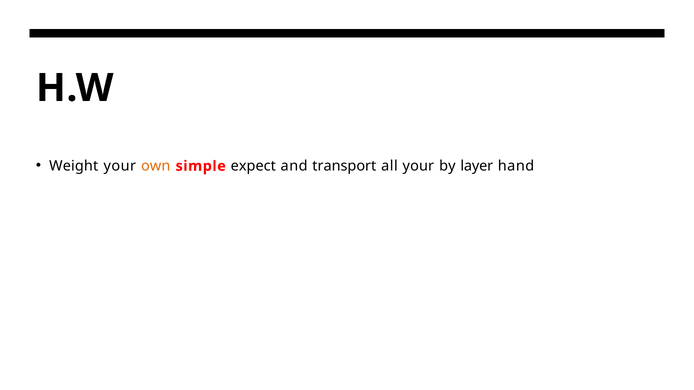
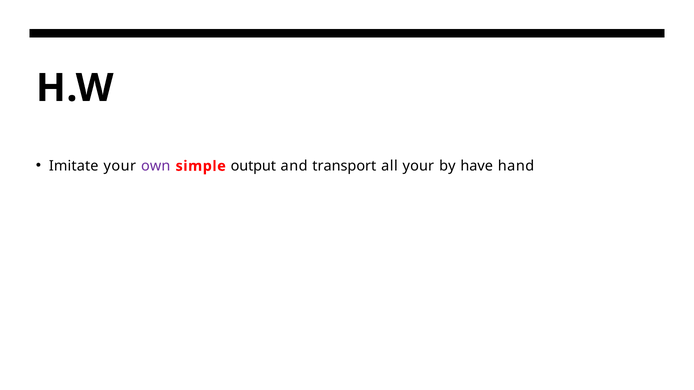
Weight: Weight -> Imitate (74, 166)
own colour: orange -> purple (156, 166)
expect: expect -> output (253, 166)
layer: layer -> have (477, 166)
